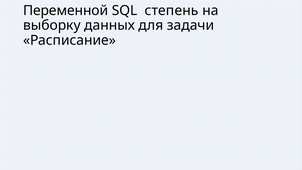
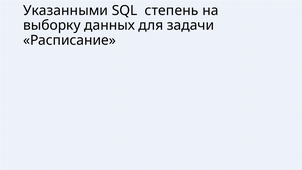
Переменной: Переменной -> Указанными (66, 10)
